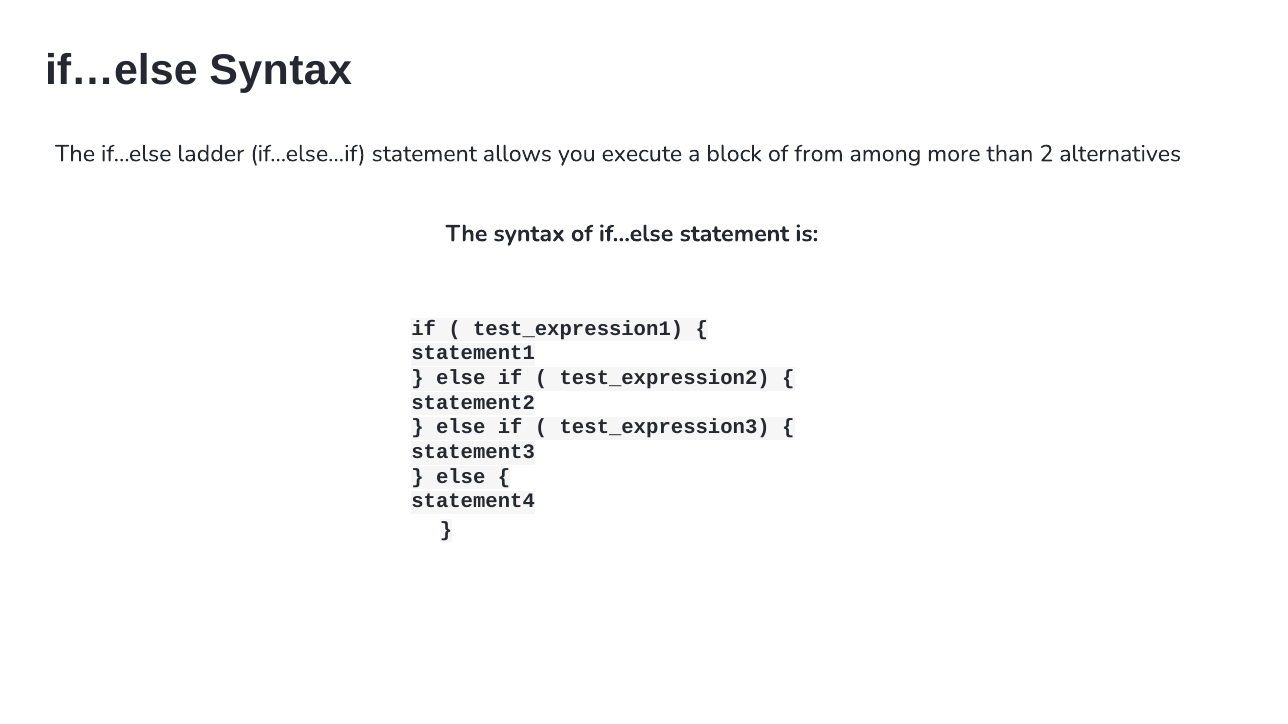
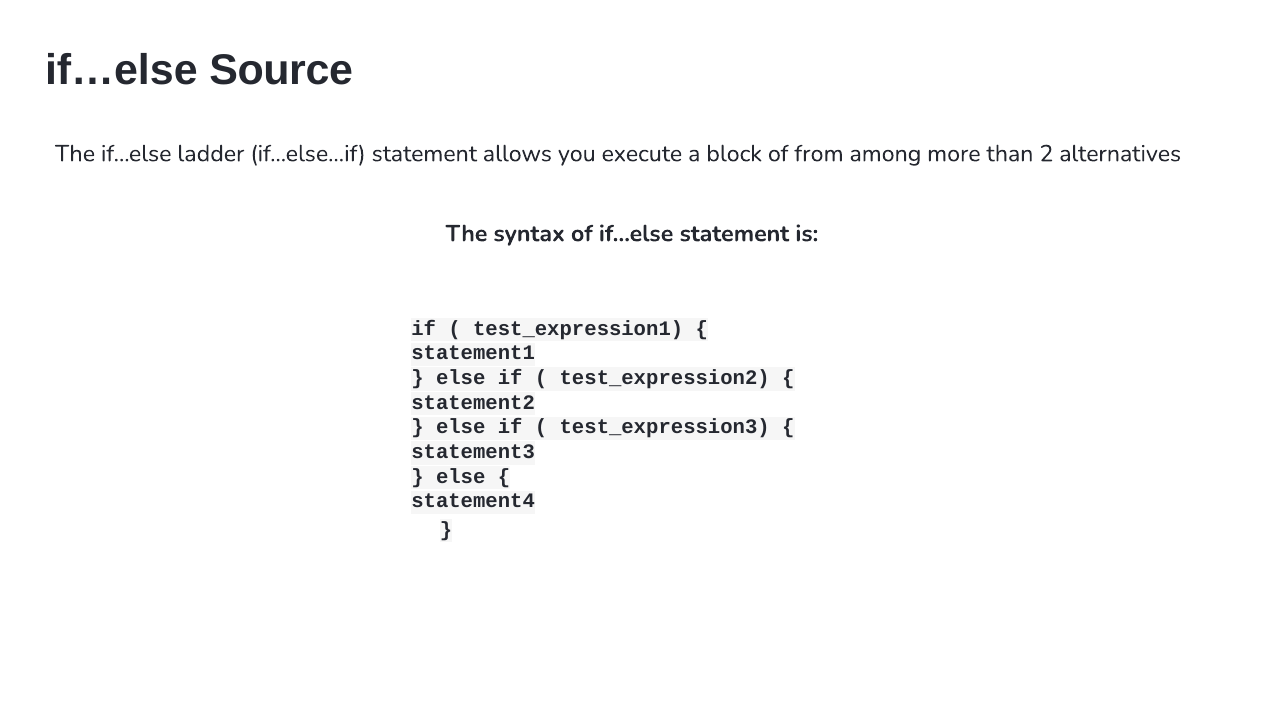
if…else Syntax: Syntax -> Source (281, 71)
